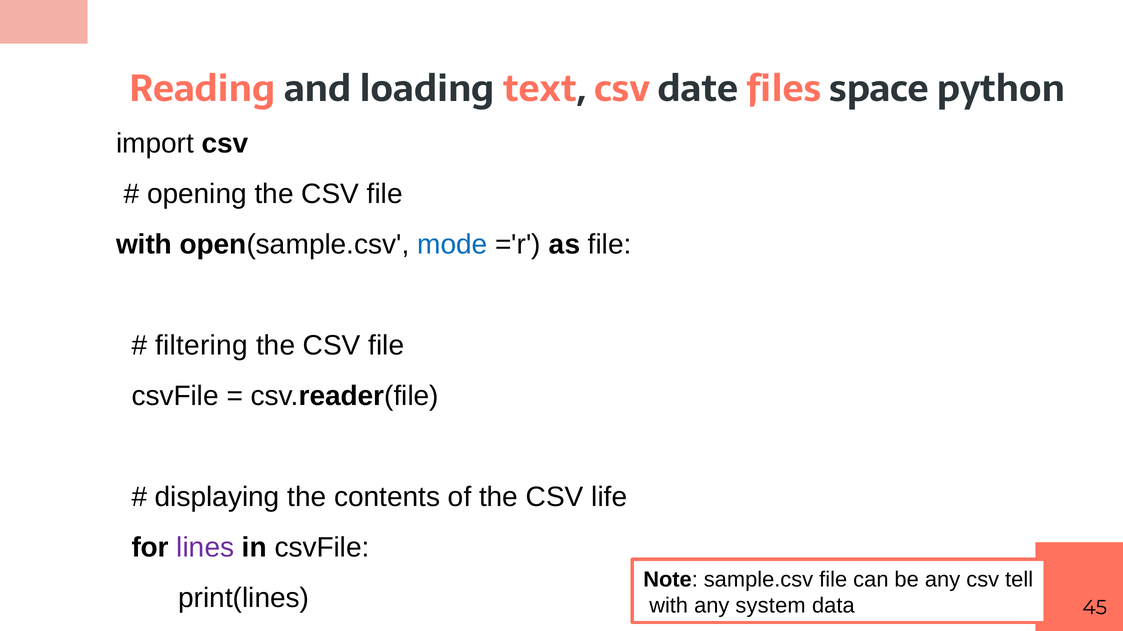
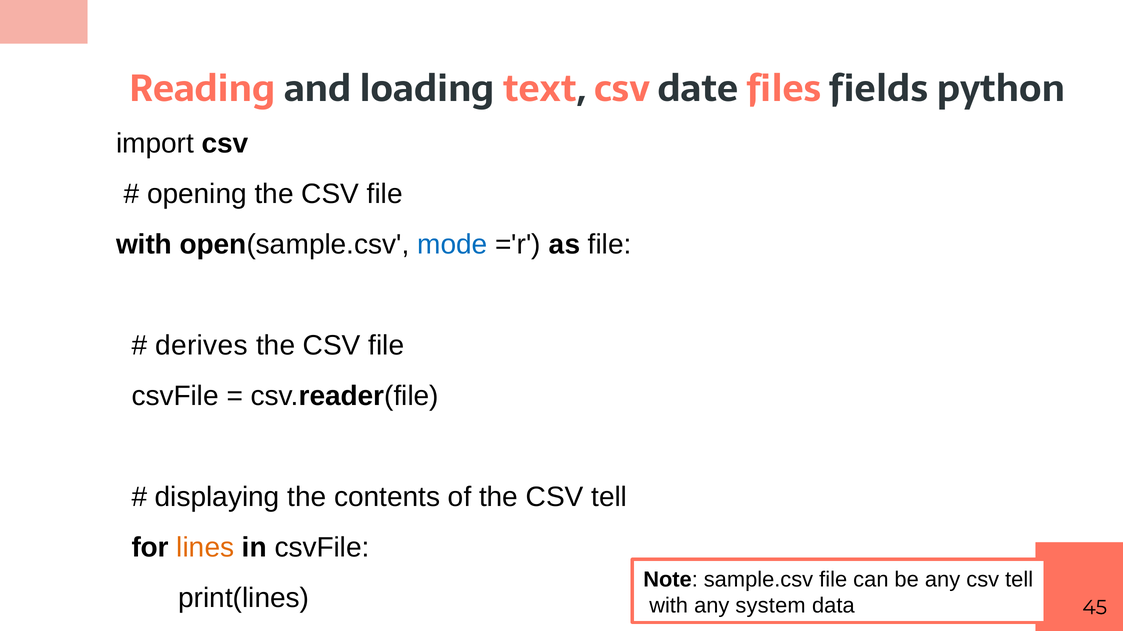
space: space -> fields (879, 89)
filtering: filtering -> derives (202, 346)
the CSV life: life -> tell (609, 497)
lines colour: purple -> orange (205, 548)
